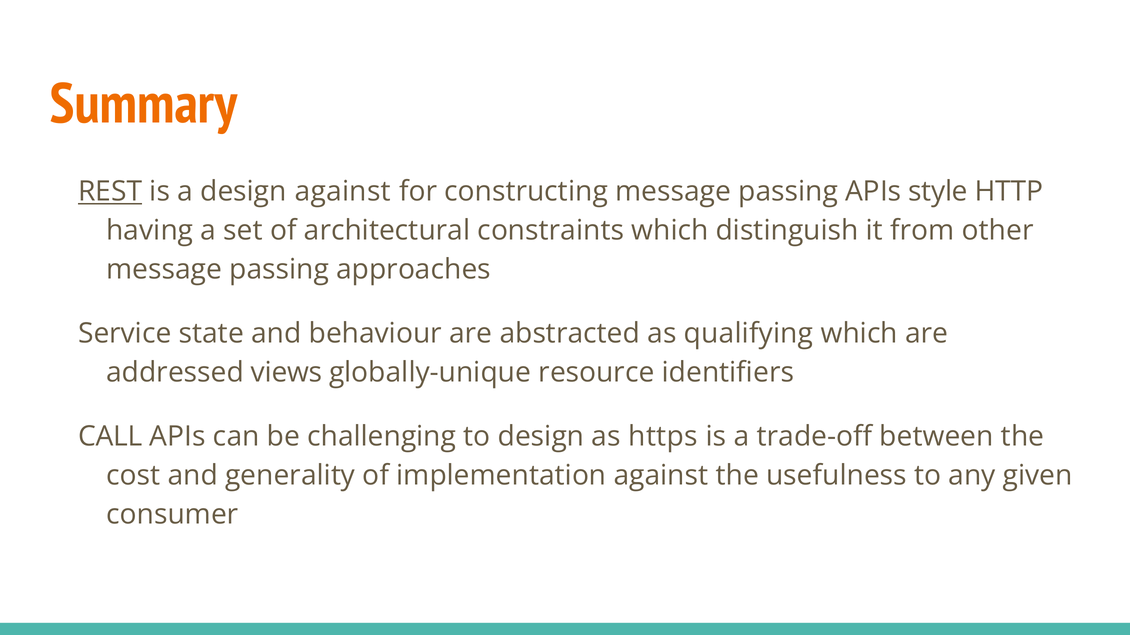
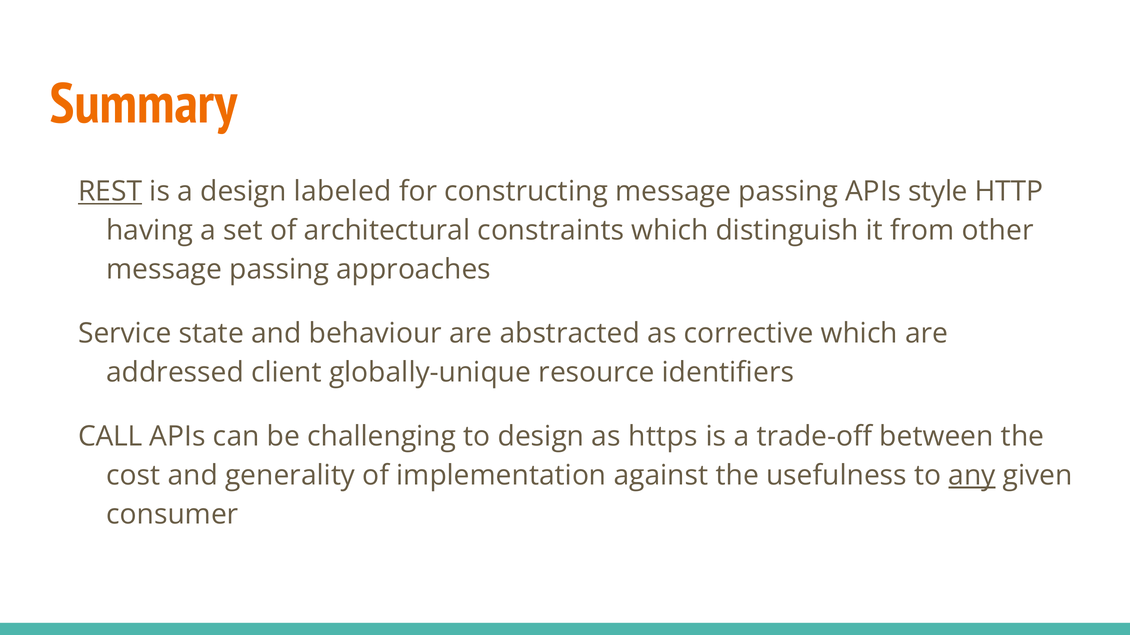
design against: against -> labeled (343, 192)
qualifying: qualifying -> corrective (749, 334)
views: views -> client (286, 373)
any underline: none -> present (972, 476)
